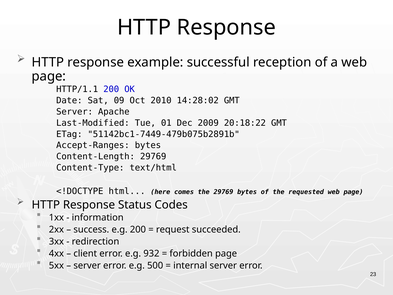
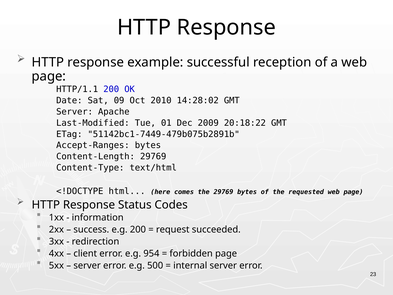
932: 932 -> 954 (151, 253)
